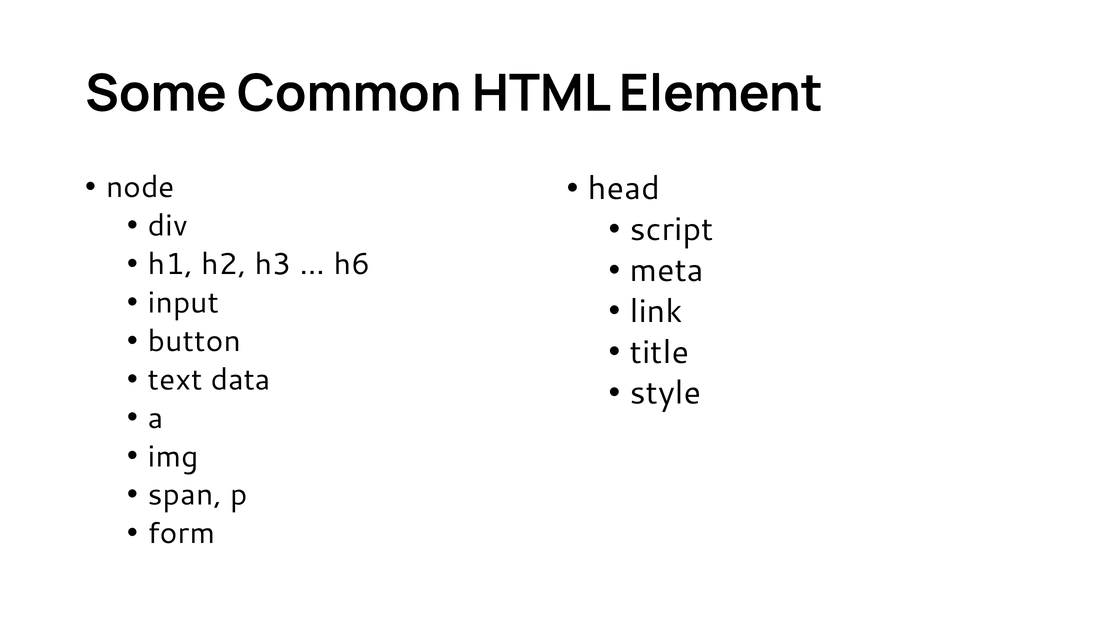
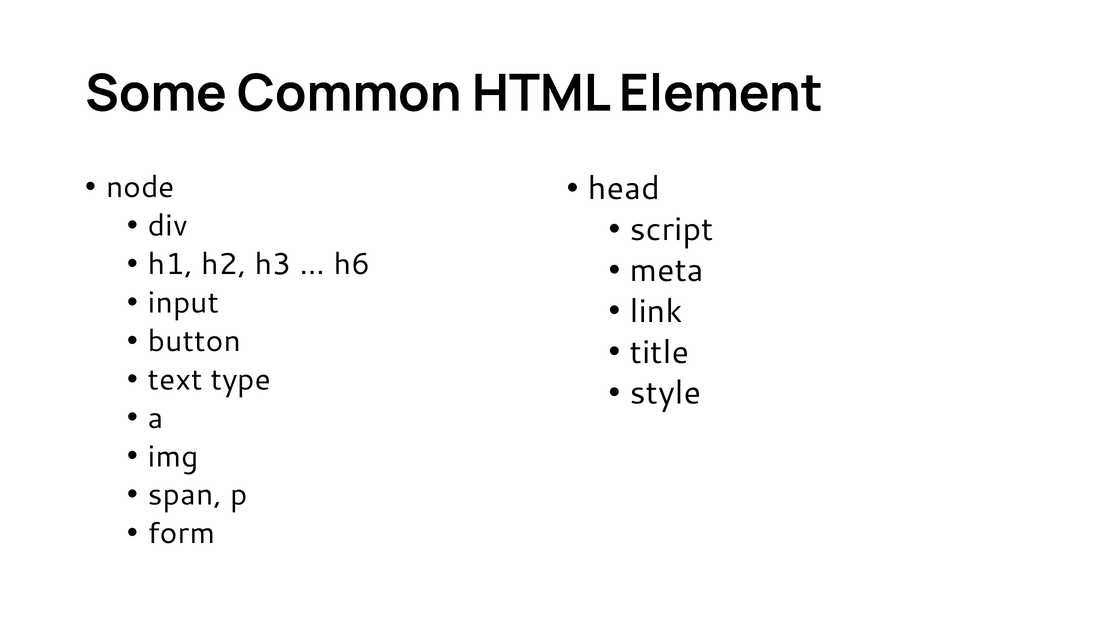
data: data -> type (241, 380)
